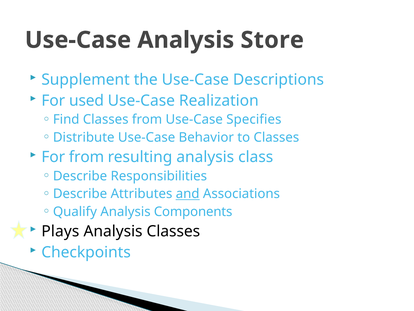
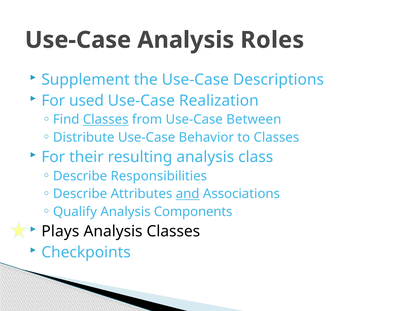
Store: Store -> Roles (272, 40)
Classes underline: none -> present (106, 119)
Specifies: Specifies -> Between (254, 119)
For from: from -> their (86, 157)
